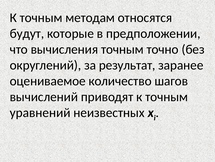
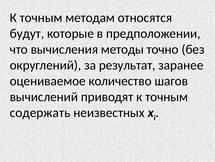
вычисления точным: точным -> методы (122, 49)
уравнений: уравнений -> содержать (40, 112)
